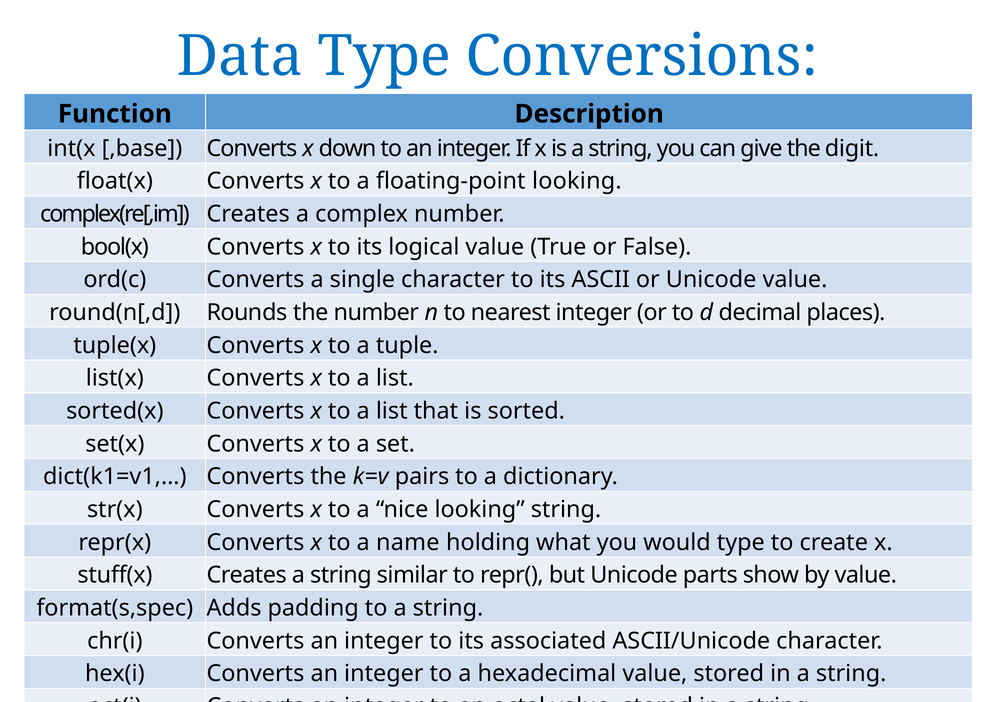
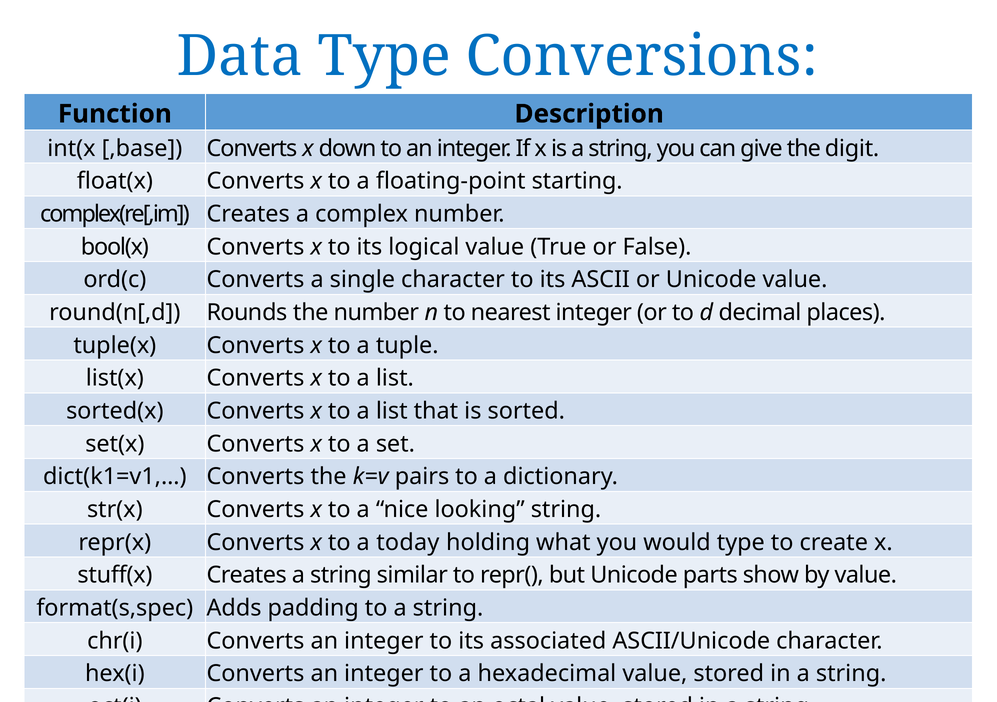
floating-point looking: looking -> starting (577, 181)
name: name -> today (408, 543)
